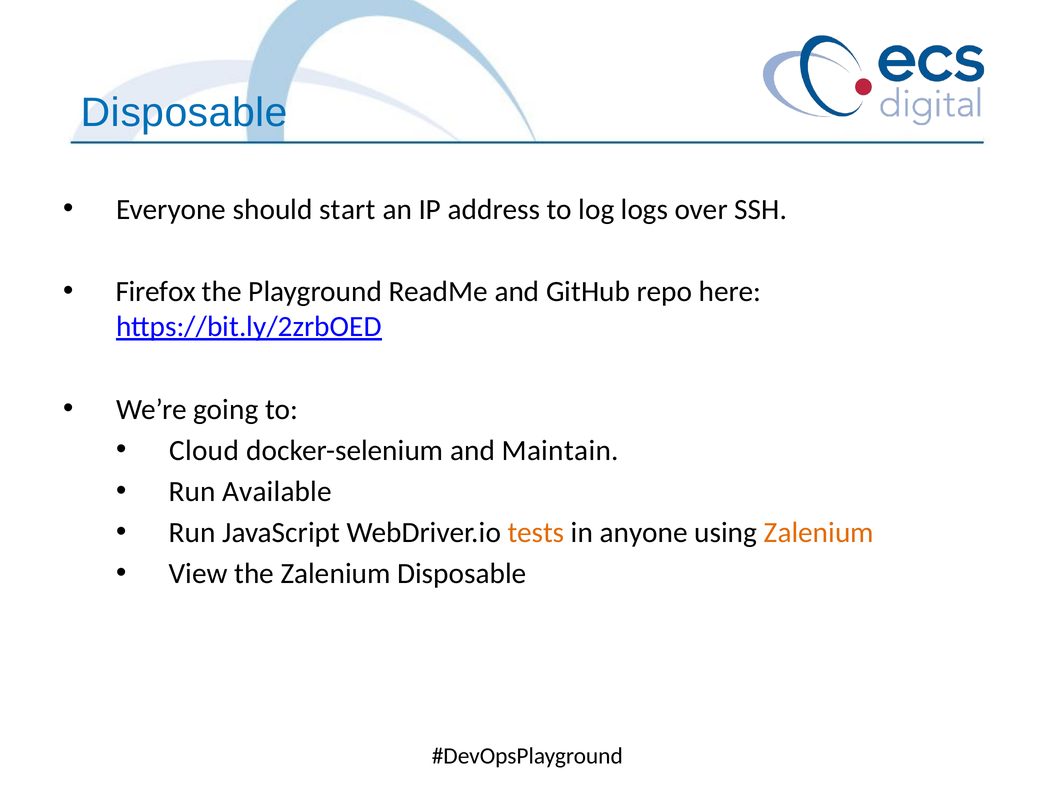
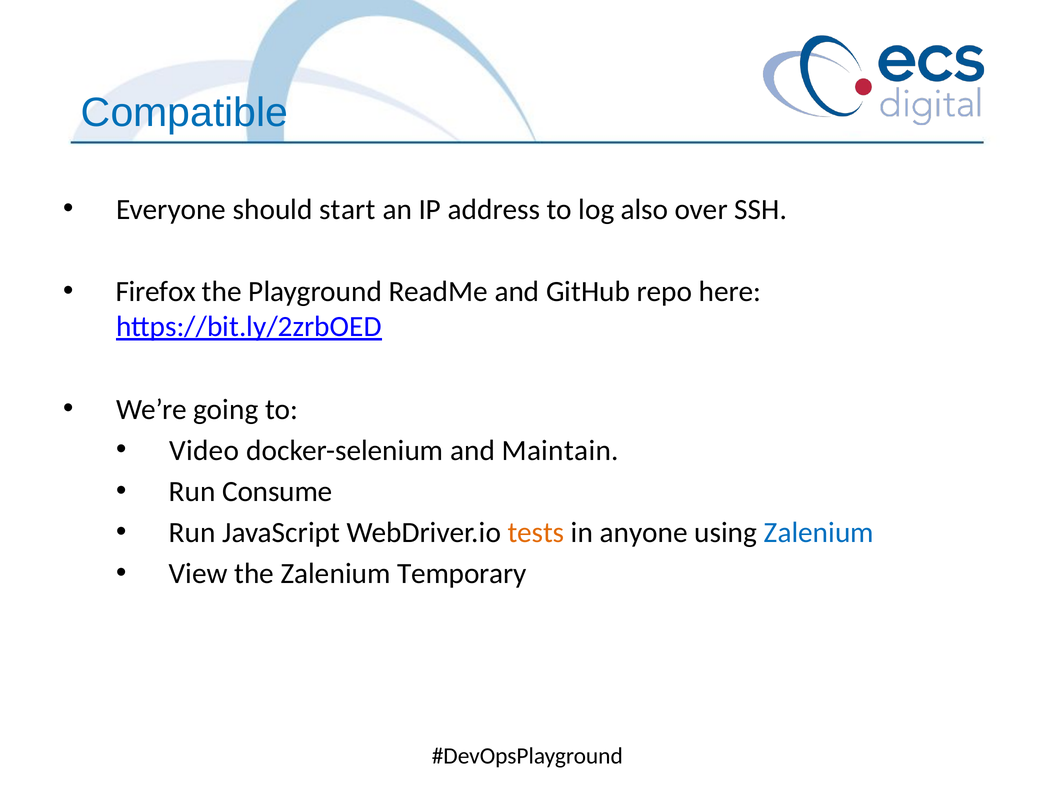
Disposable: Disposable -> Compatible (185, 113)
logs: logs -> also (645, 210)
Cloud: Cloud -> Video (204, 451)
Available: Available -> Consume (277, 492)
Zalenium colour: orange -> blue (819, 533)
Zalenium Disposable: Disposable -> Temporary (462, 574)
